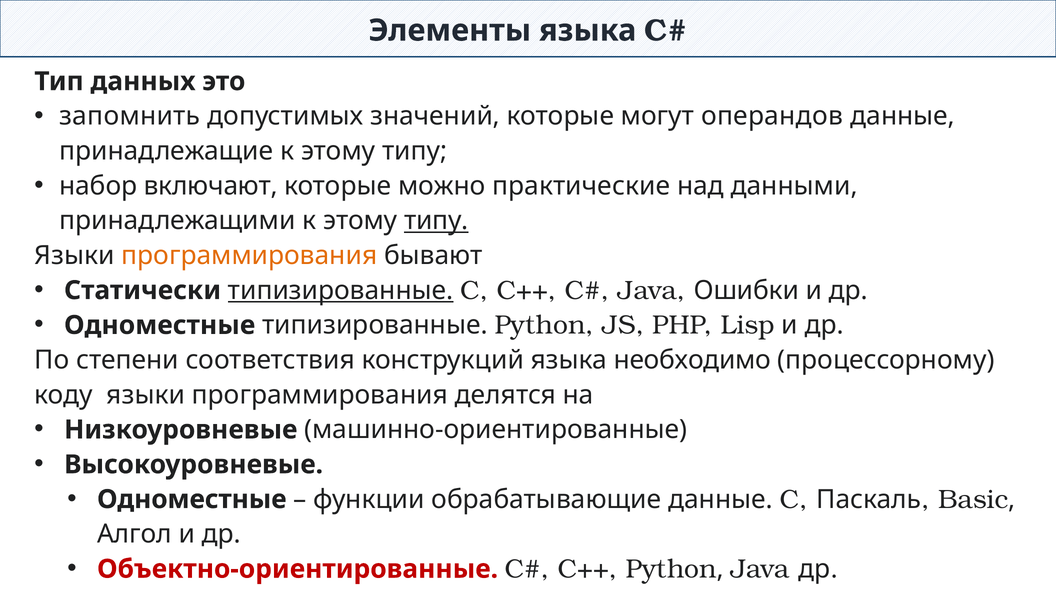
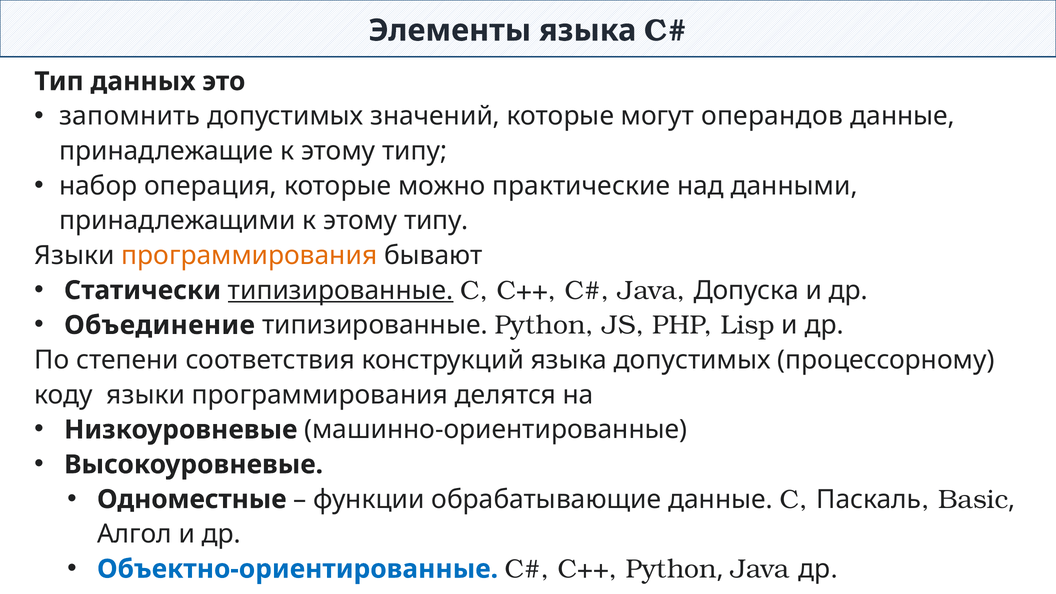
включают: включают -> операция (211, 186)
типу underline: present -> none (436, 221)
Ошибки: Ошибки -> Допуска (746, 290)
Одноместные: Одноместные -> Объединение (160, 325)
языка необходимо: необходимо -> допустимых (692, 360)
Объектно-ориентированные colour: red -> blue (298, 569)
